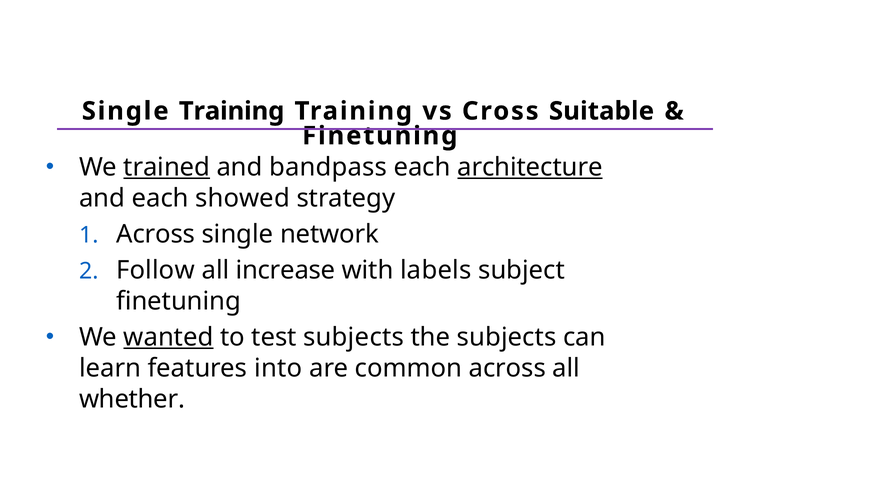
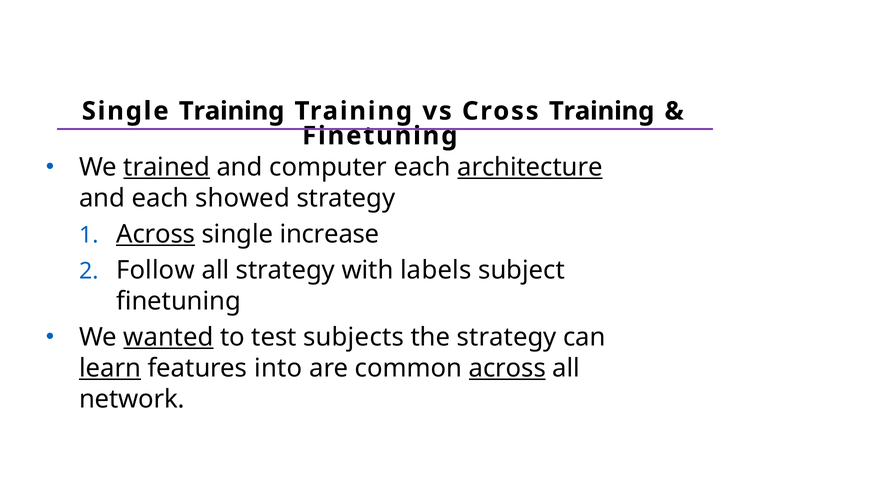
Cross Suitable: Suitable -> Training (602, 111)
bandpass: bandpass -> computer (328, 167)
Across underline: none -> present (156, 234)
network: network -> increase (330, 234)
all increase: increase -> strategy (285, 270)
the subjects: subjects -> strategy (507, 337)
learn underline: none -> present (110, 368)
across underline: none -> present (507, 368)
whether: whether -> network (132, 399)
